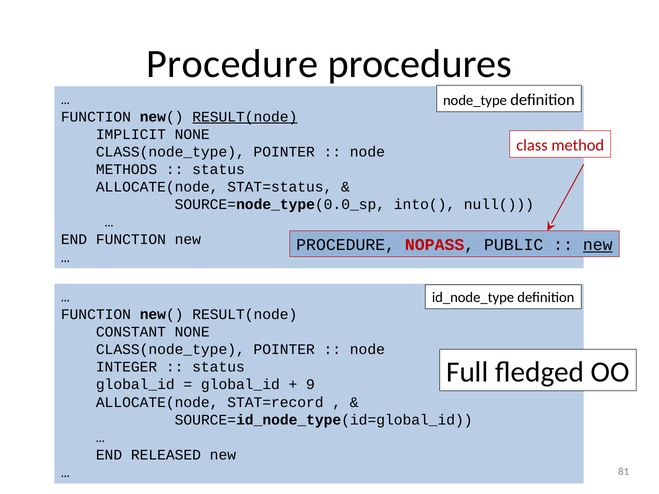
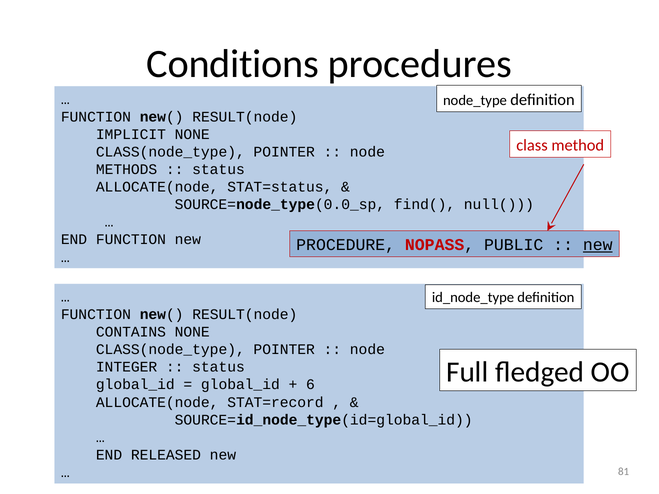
Procedure: Procedure -> Conditions (233, 64)
RESULT(node underline: present -> none (245, 117)
into(: into( -> find( (425, 205)
CONSTANT: CONSTANT -> CONTAINS (131, 332)
9: 9 -> 6 (310, 385)
